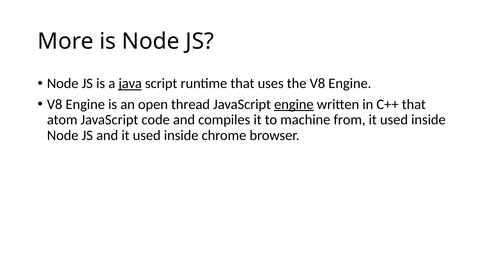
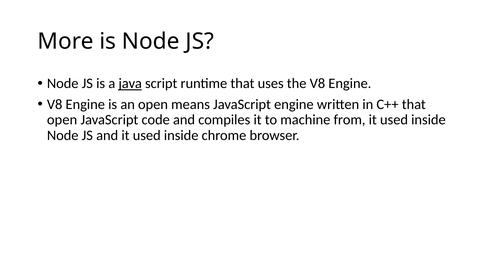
thread: thread -> means (191, 104)
engine underline: present -> none (294, 104)
atom: atom -> open (62, 120)
